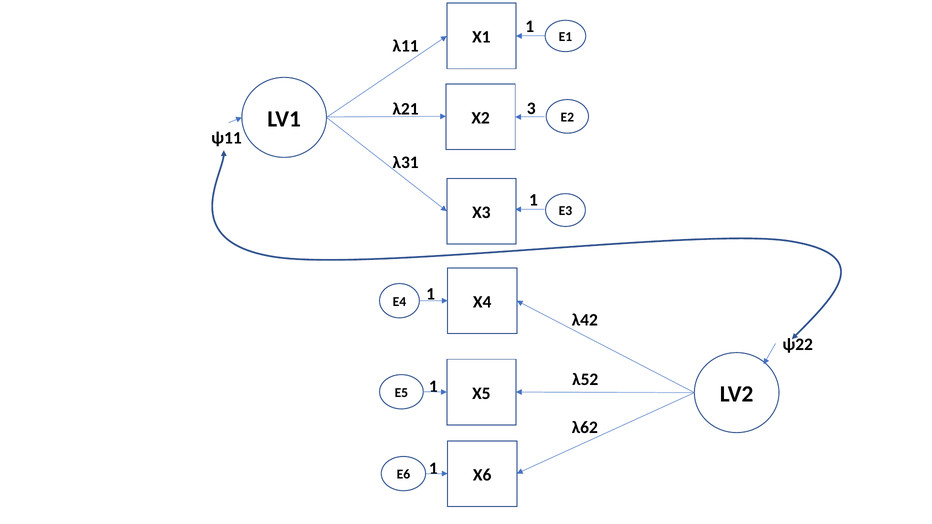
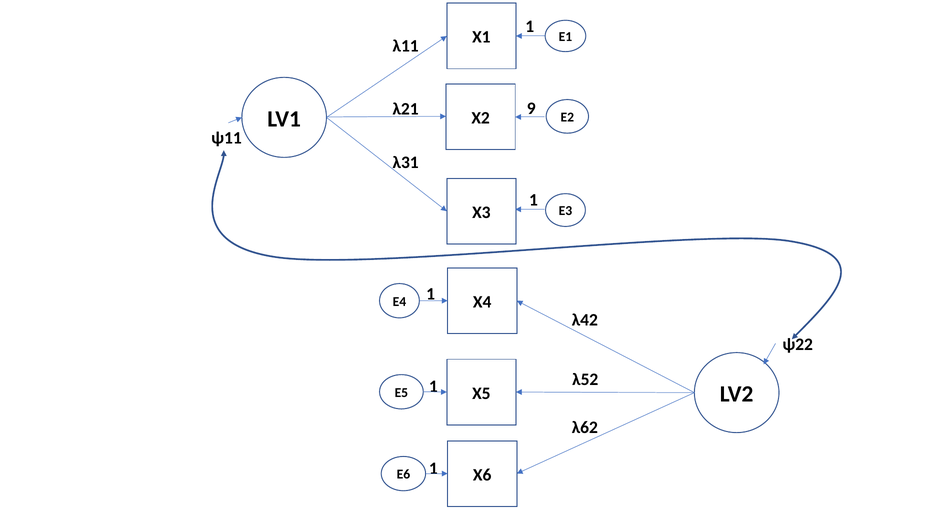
3: 3 -> 9 (531, 109)
